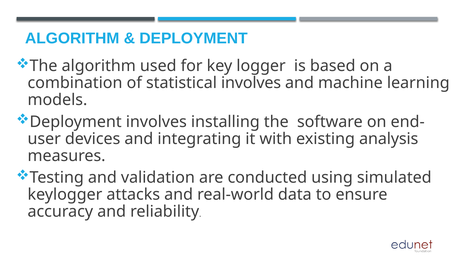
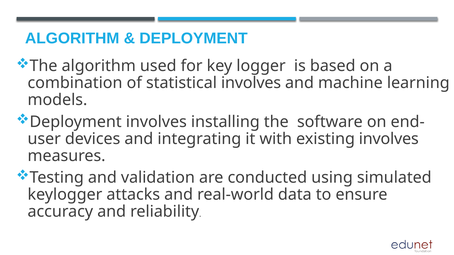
existing analysis: analysis -> involves (389, 139)
